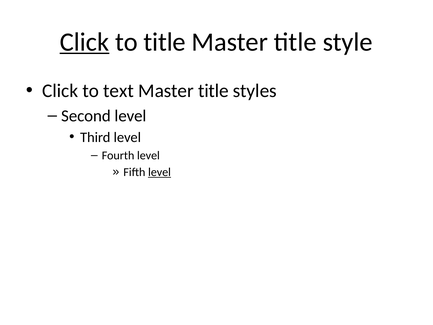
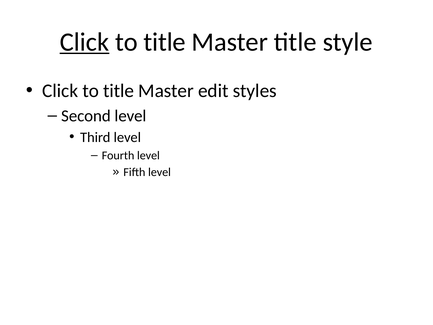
text: text -> title (119, 91)
title: title -> edit (213, 91)
level underline: present -> none (160, 172)
